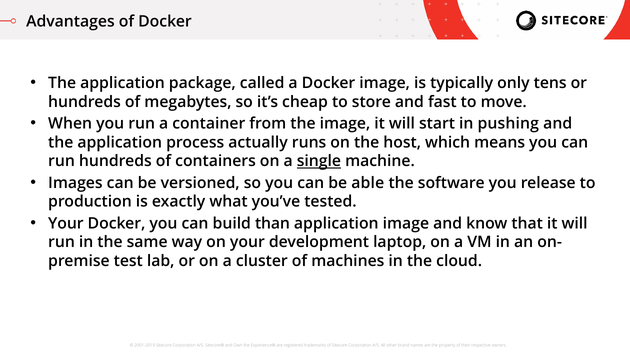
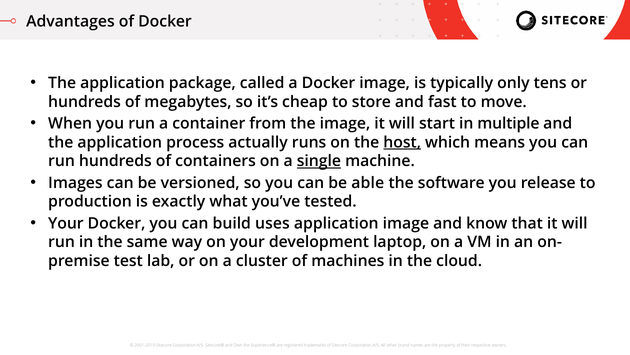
pushing: pushing -> multiple (508, 123)
host underline: none -> present (402, 142)
than: than -> uses (272, 223)
